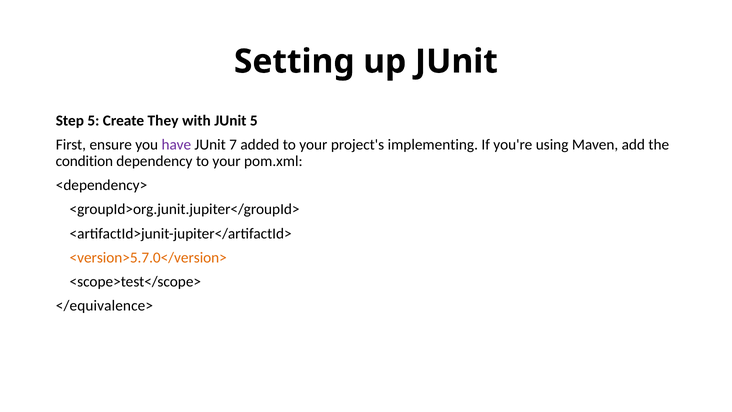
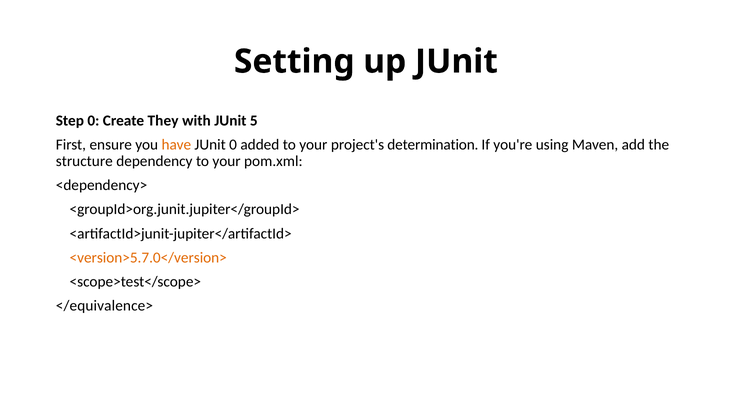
Step 5: 5 -> 0 (93, 120)
have colour: purple -> orange (176, 145)
JUnit 7: 7 -> 0 (233, 145)
implementing: implementing -> determination (433, 145)
condition: condition -> structure (84, 161)
